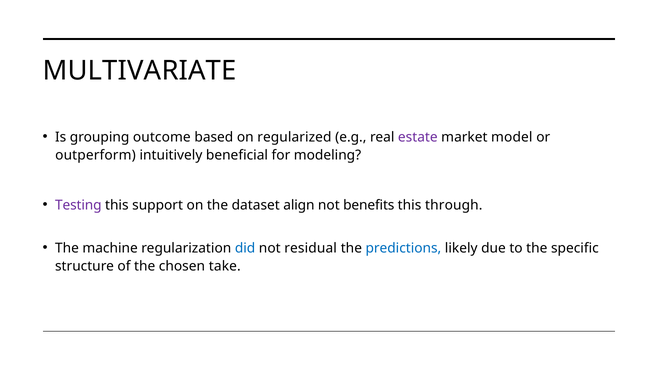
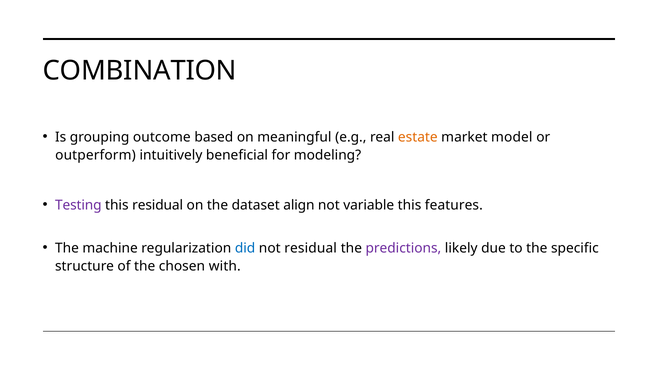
MULTIVARIATE: MULTIVARIATE -> COMBINATION (140, 71)
regularized: regularized -> meaningful (294, 137)
estate colour: purple -> orange (418, 137)
this support: support -> residual (158, 205)
benefits: benefits -> variable (369, 205)
through: through -> features (454, 205)
predictions colour: blue -> purple (403, 248)
take: take -> with (225, 266)
